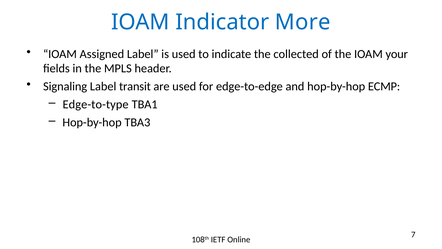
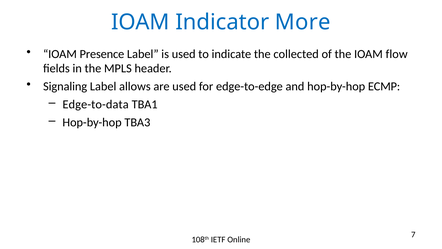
Assigned: Assigned -> Presence (102, 54)
your: your -> flow (397, 54)
transit: transit -> allows (135, 86)
Edge-to-type: Edge-to-type -> Edge-to-data (96, 104)
